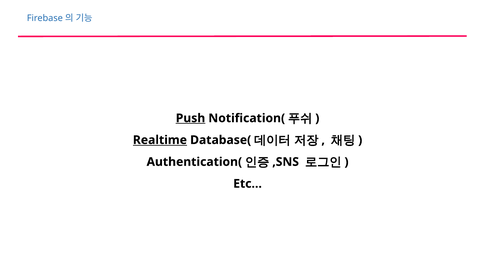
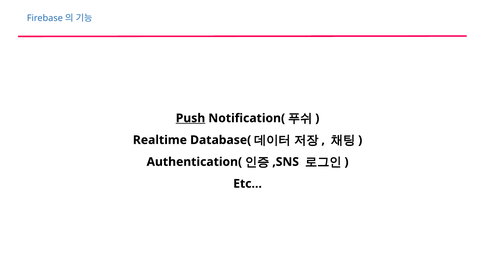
Realtime underline: present -> none (160, 140)
